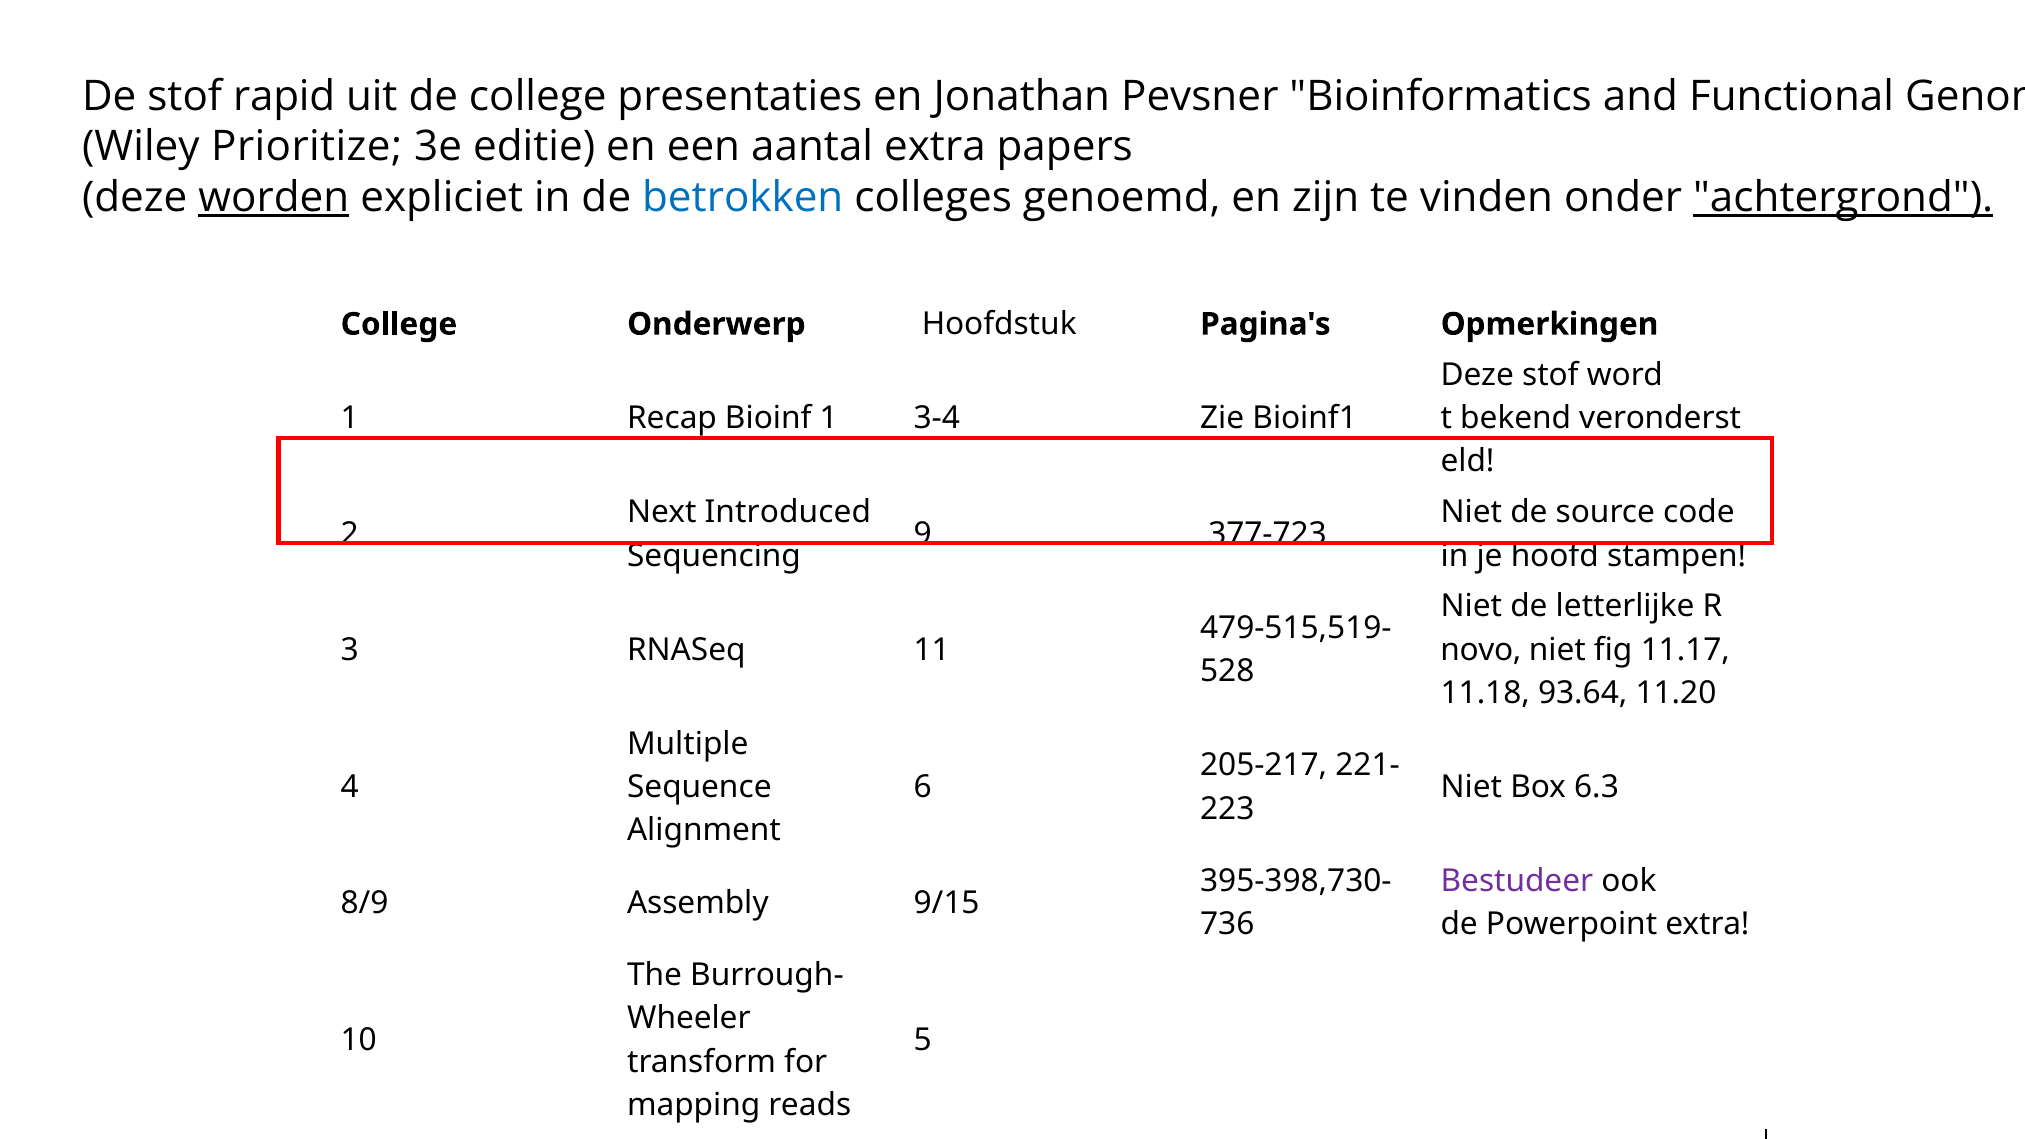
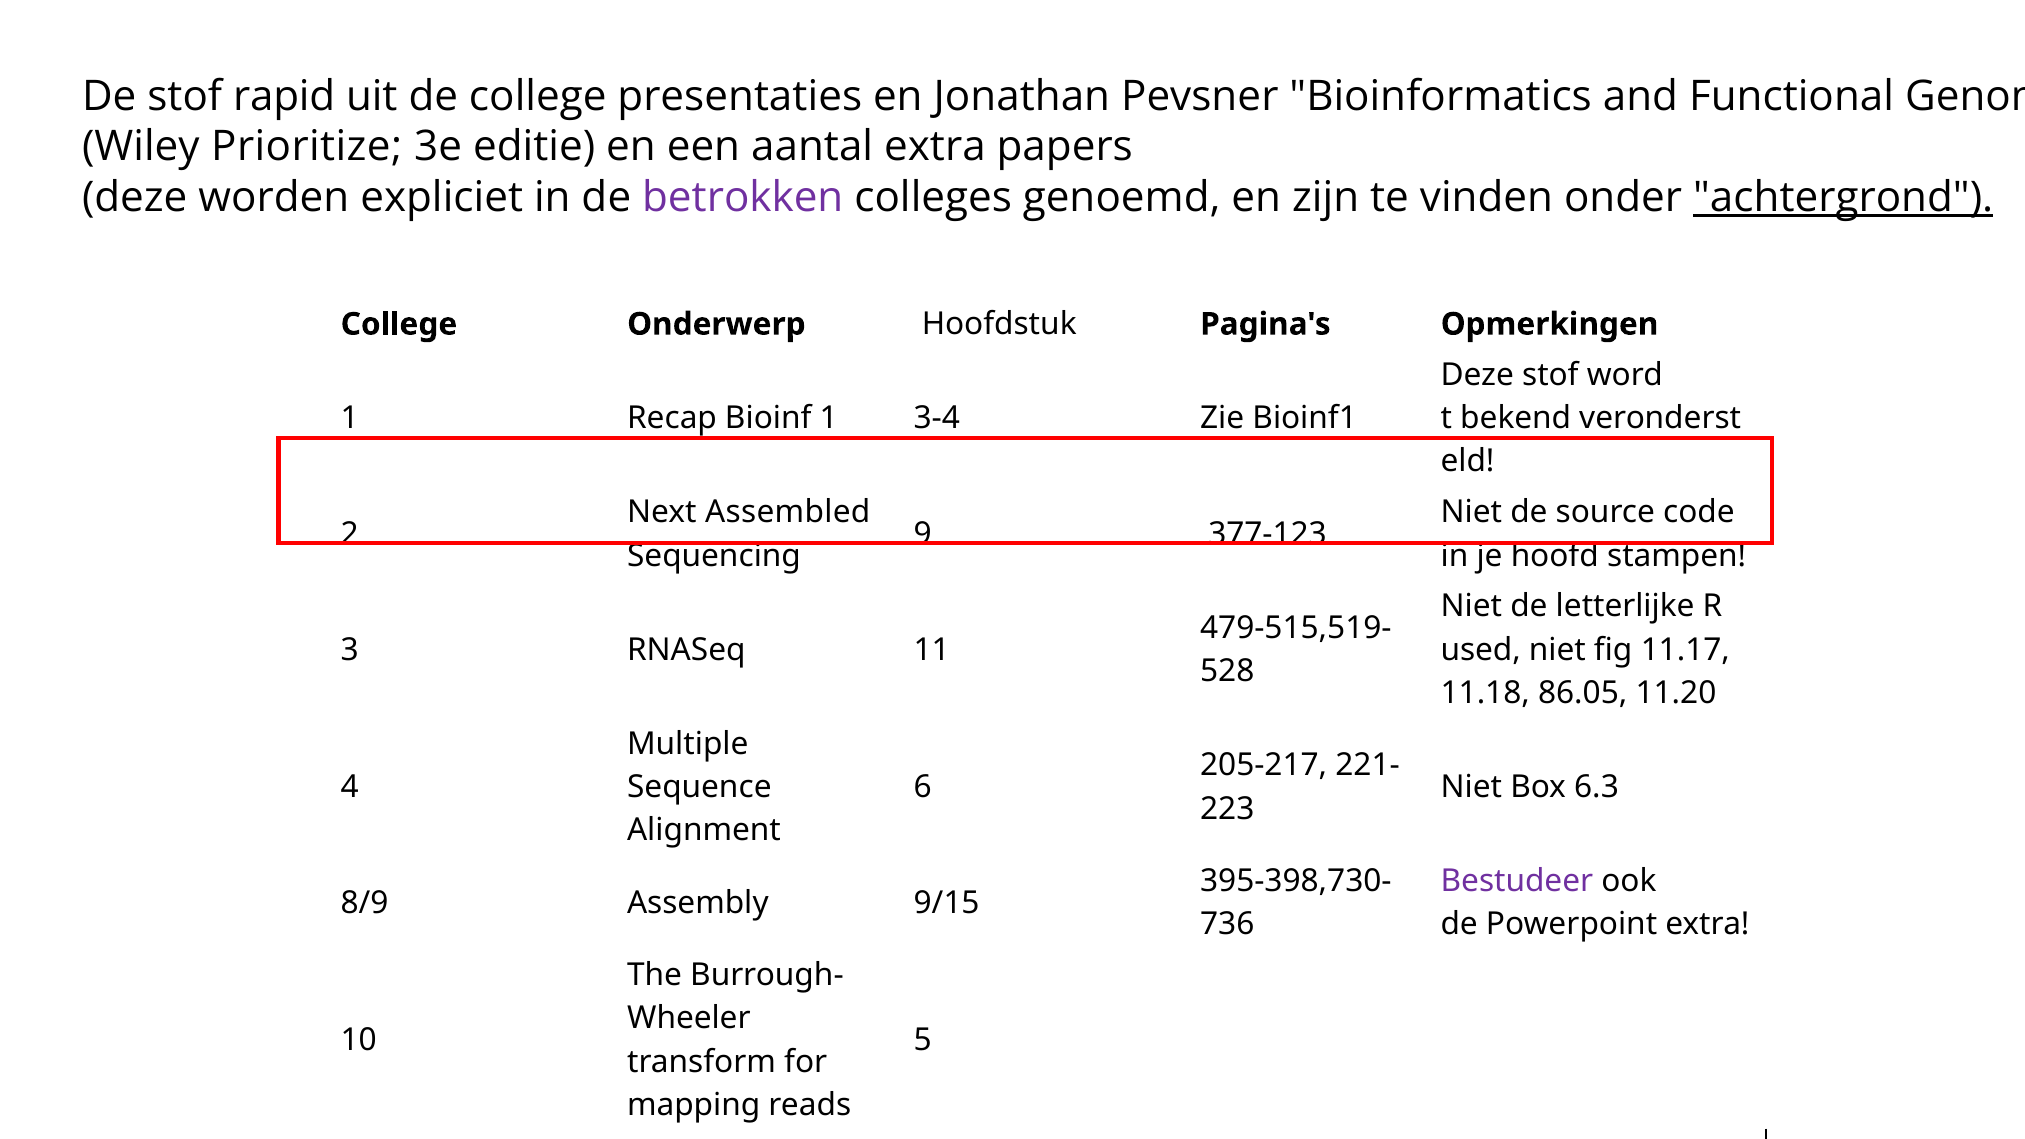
worden underline: present -> none (274, 198)
betrokken colour: blue -> purple (743, 198)
Introduced: Introduced -> Assembled (788, 512)
377-723: 377-723 -> 377-123 (1268, 534)
novo: novo -> used (1481, 650)
93.64: 93.64 -> 86.05 (1583, 693)
